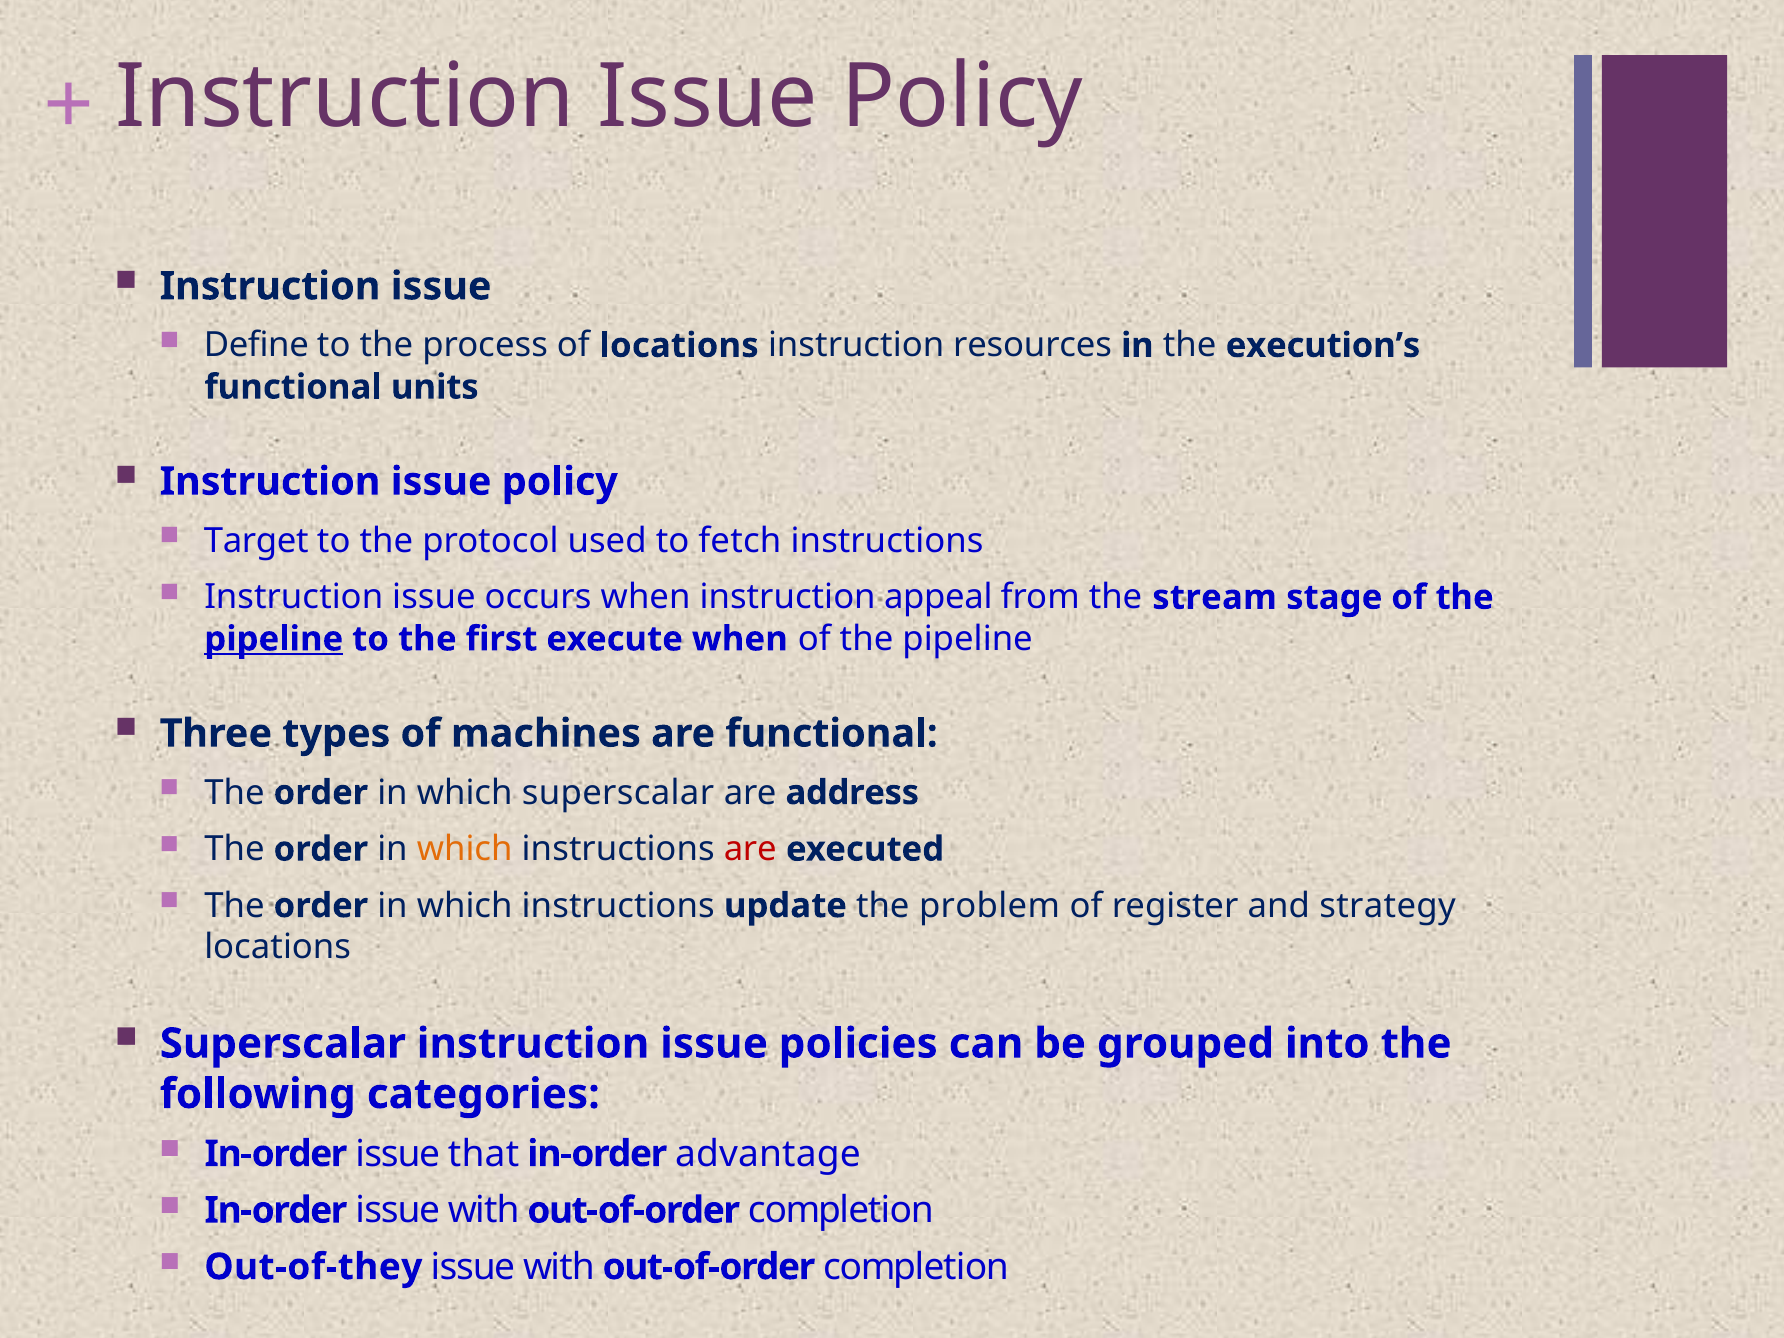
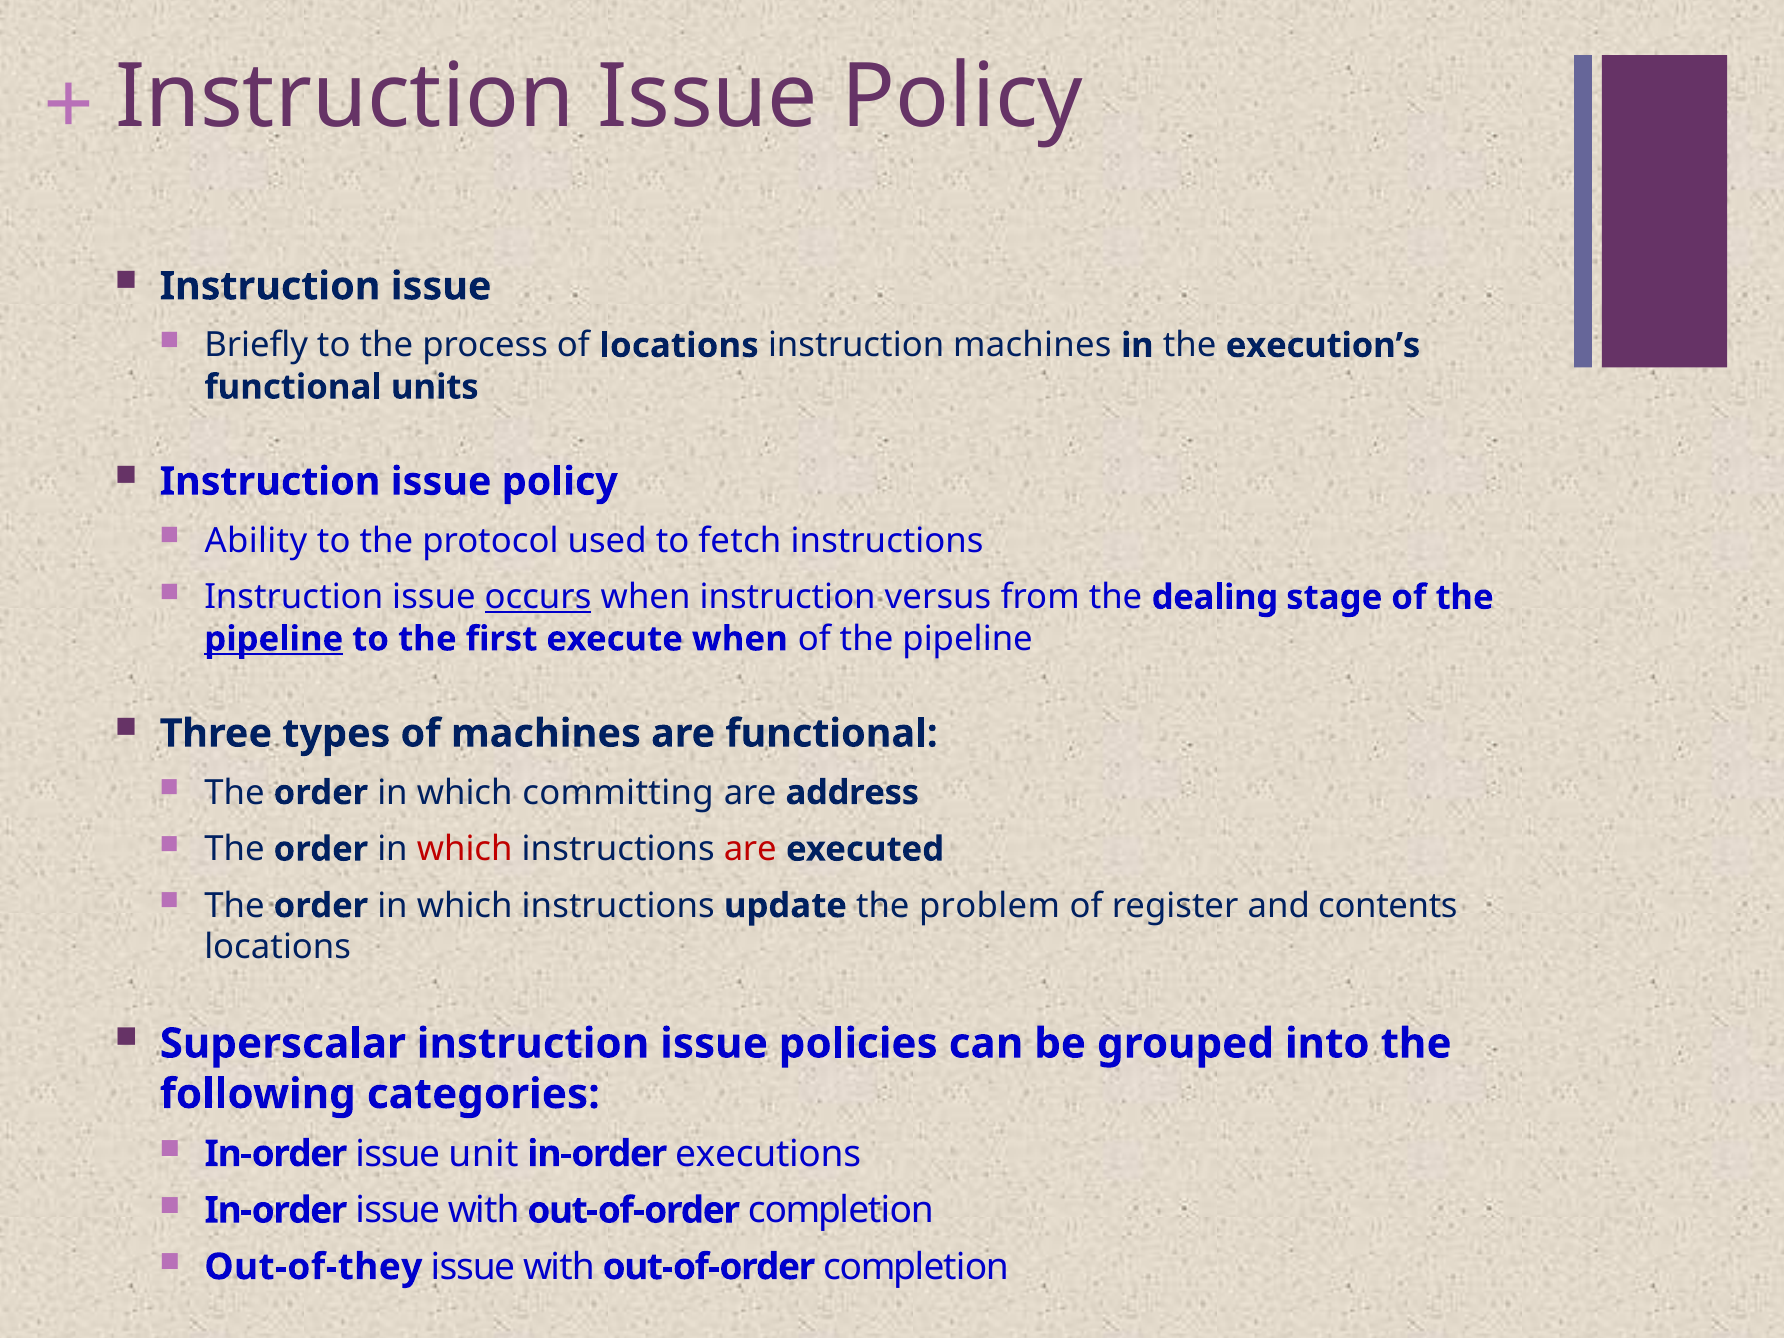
Define: Define -> Briefly (256, 345)
instruction resources: resources -> machines (1032, 345)
Target: Target -> Ability (256, 541)
occurs underline: none -> present (538, 597)
appeal: appeal -> versus (938, 597)
stream: stream -> dealing (1215, 597)
which superscalar: superscalar -> committing (618, 793)
which colour: orange -> red (465, 849)
strategy: strategy -> contents (1388, 906)
that: that -> unit (483, 1154)
advantage: advantage -> executions (768, 1154)
